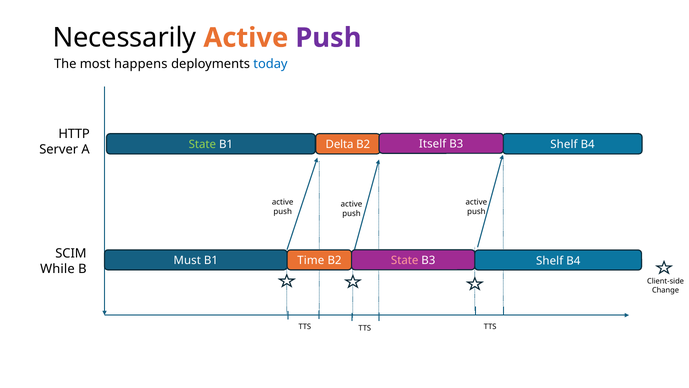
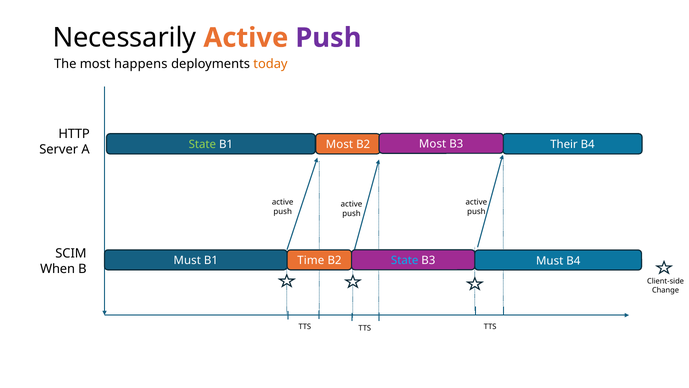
today colour: blue -> orange (270, 64)
Itself: Itself -> Most (433, 144)
Delta: Delta -> Most (339, 144)
Shelf: Shelf -> Their (564, 144)
State colour: pink -> light blue (405, 260)
Shelf: Shelf -> Must (550, 261)
While: While -> When (58, 269)
